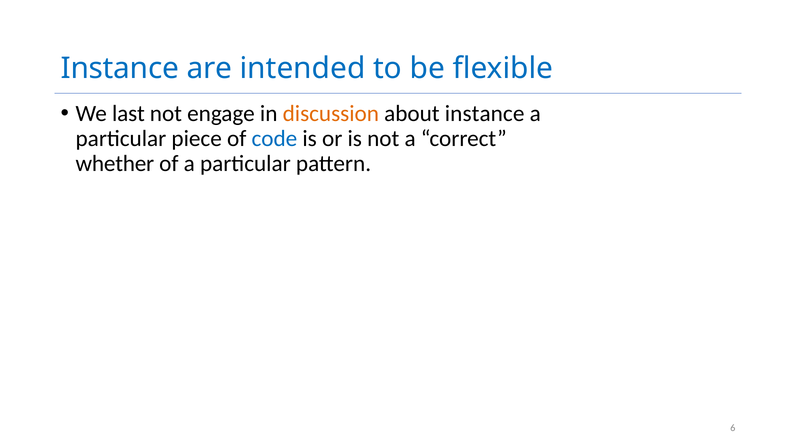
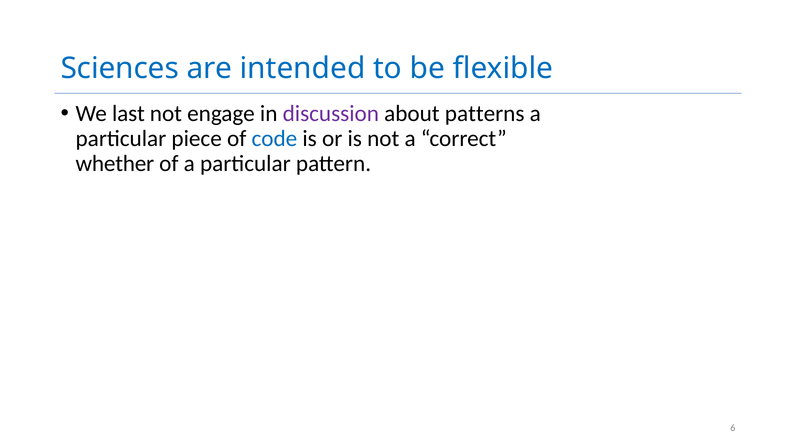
Instance: Instance -> Sciences (120, 68)
discussion colour: orange -> purple (331, 113)
about instance: instance -> patterns (485, 113)
